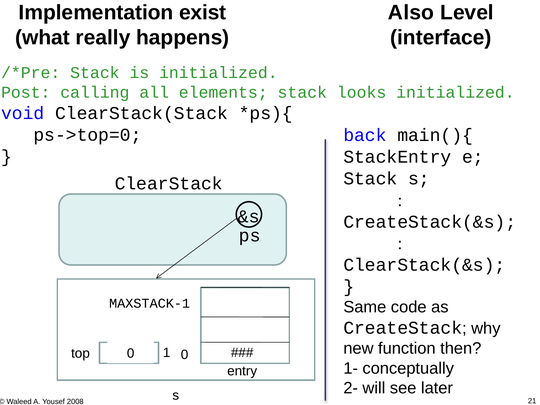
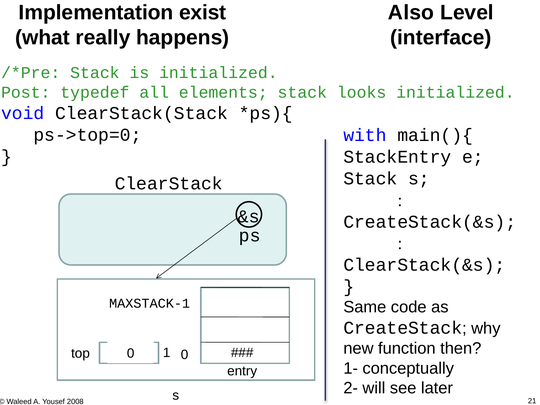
calling: calling -> typedef (95, 93)
back: back -> with (365, 135)
